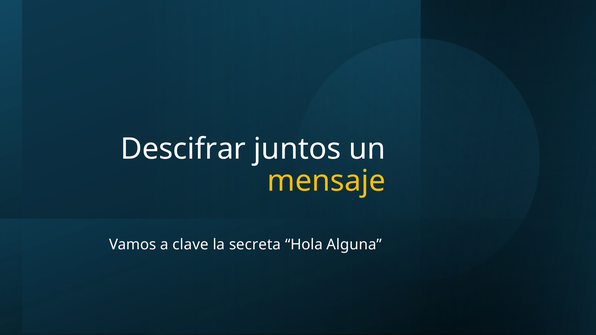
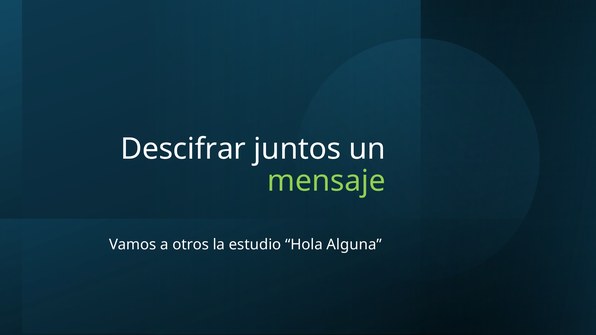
mensaje colour: yellow -> light green (326, 181)
clave: clave -> otros (191, 245)
secreta: secreta -> estudio (255, 245)
